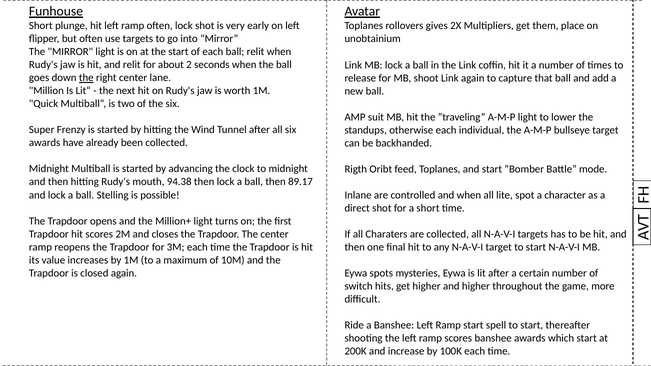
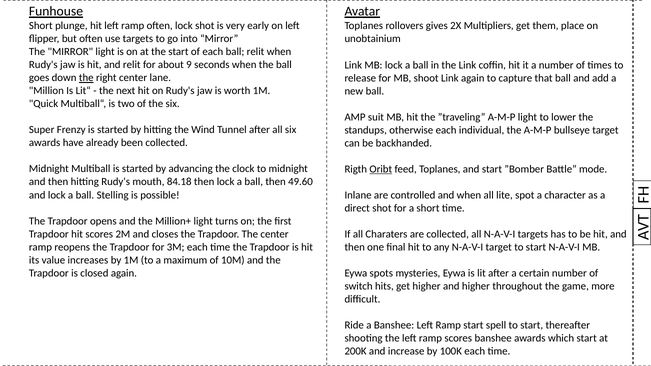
2: 2 -> 9 (189, 65)
Oribt underline: none -> present (381, 169)
94.38: 94.38 -> 84.18 (179, 182)
89.17: 89.17 -> 49.60 (300, 182)
